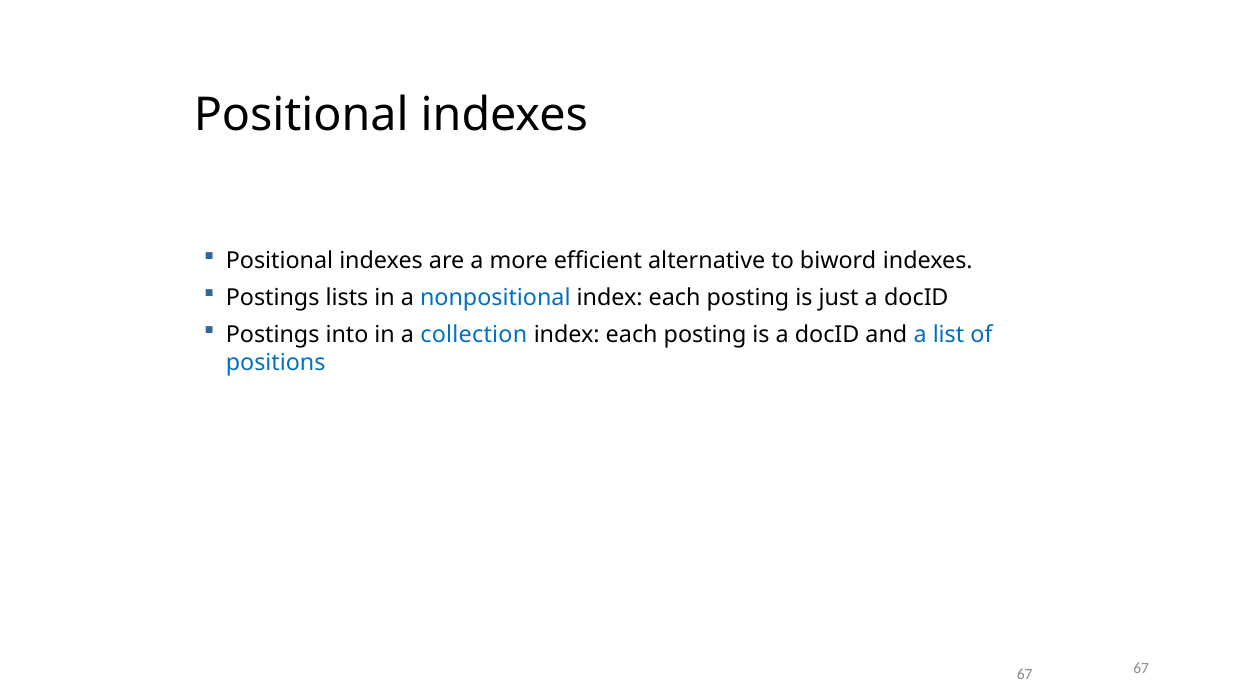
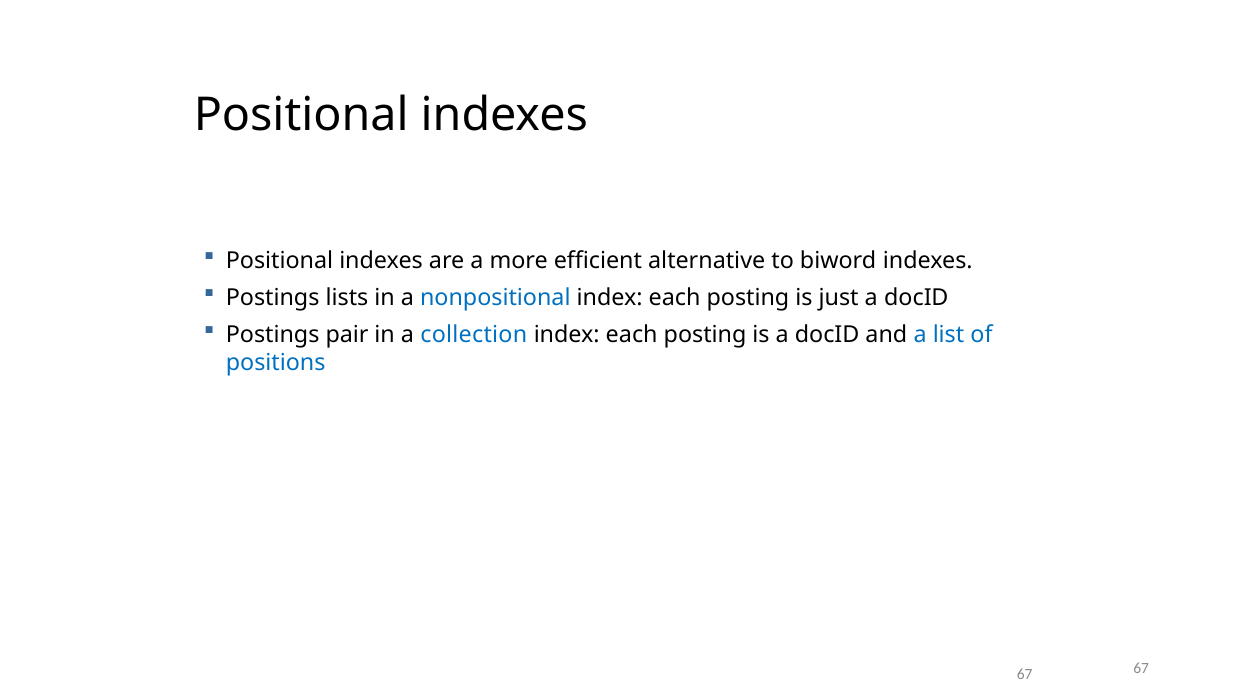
into: into -> pair (347, 335)
